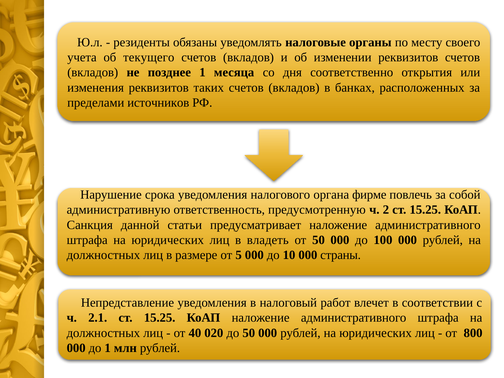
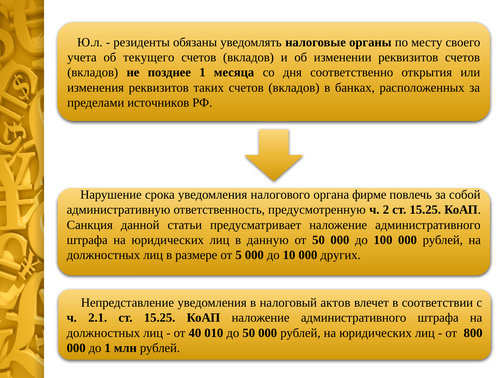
владеть: владеть -> данную (268, 240)
страны: страны -> других (341, 255)
работ: работ -> актов (335, 303)
020: 020 -> 010 (214, 333)
